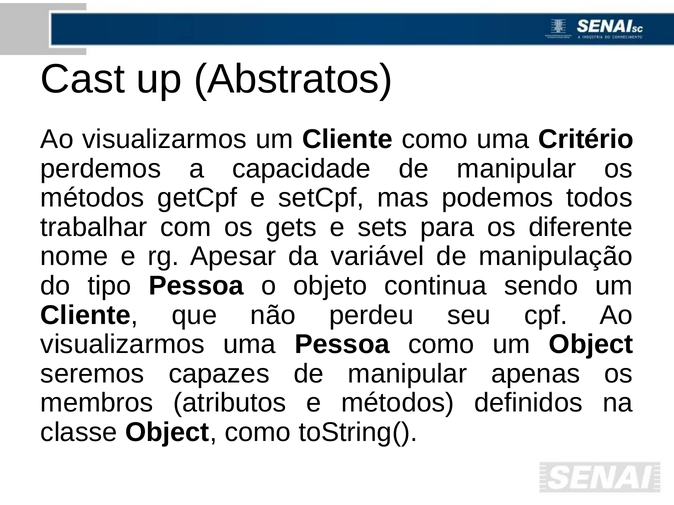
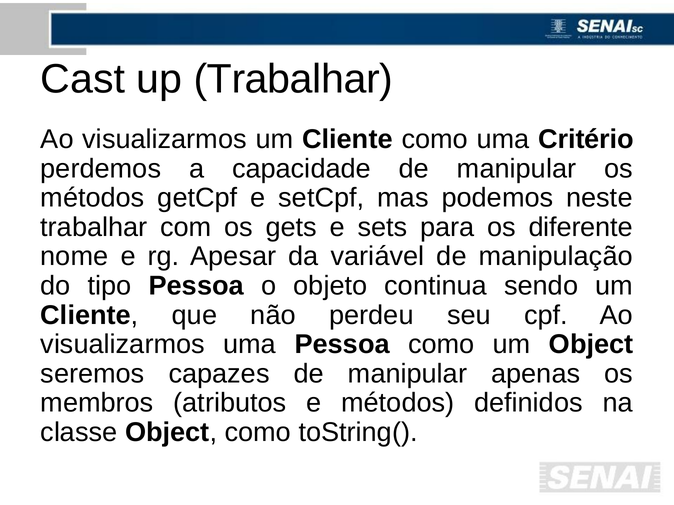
up Abstratos: Abstratos -> Trabalhar (293, 79)
todos: todos -> neste (599, 198)
